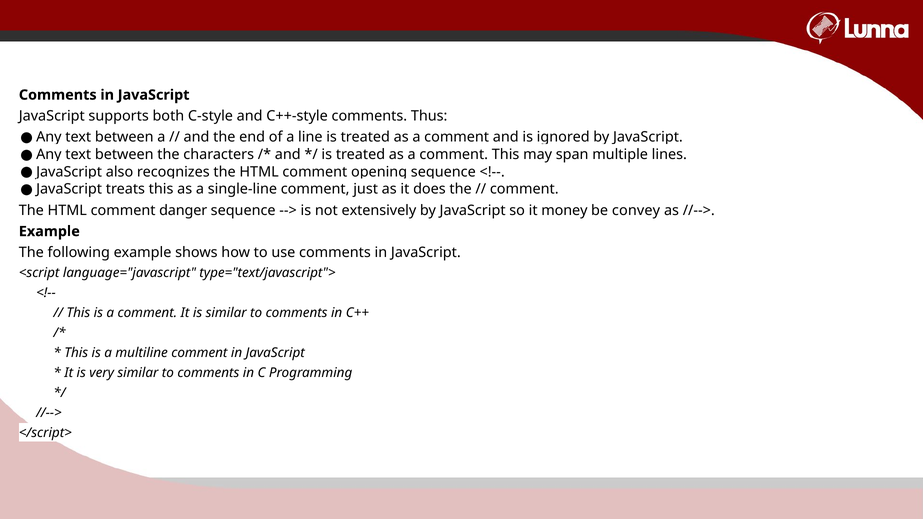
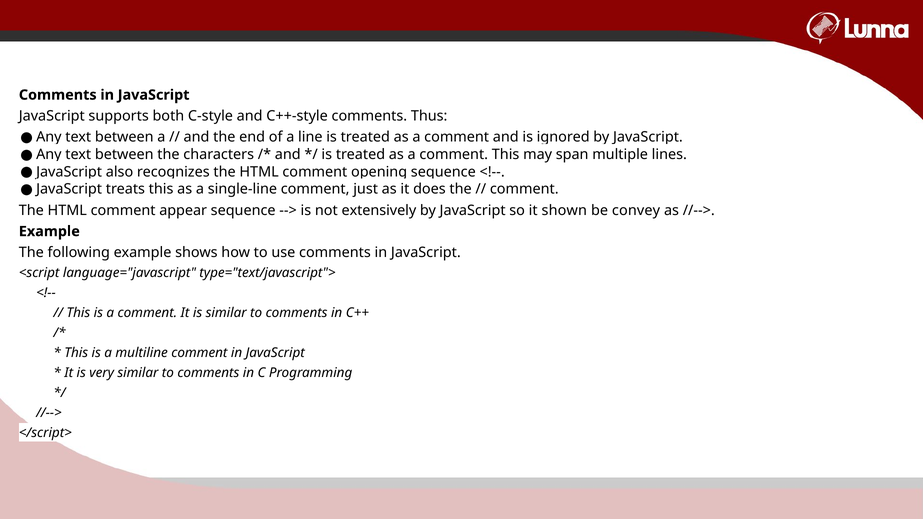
danger: danger -> appear (183, 210)
money: money -> shown (564, 210)
